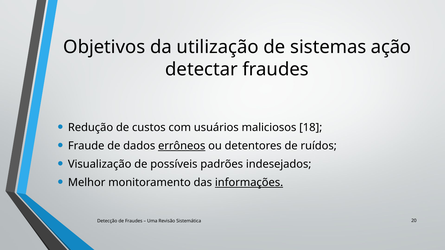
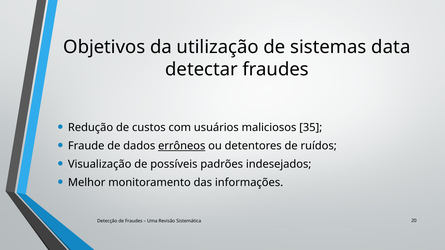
ação: ação -> data (391, 47)
18: 18 -> 35 (311, 128)
informações underline: present -> none (249, 183)
